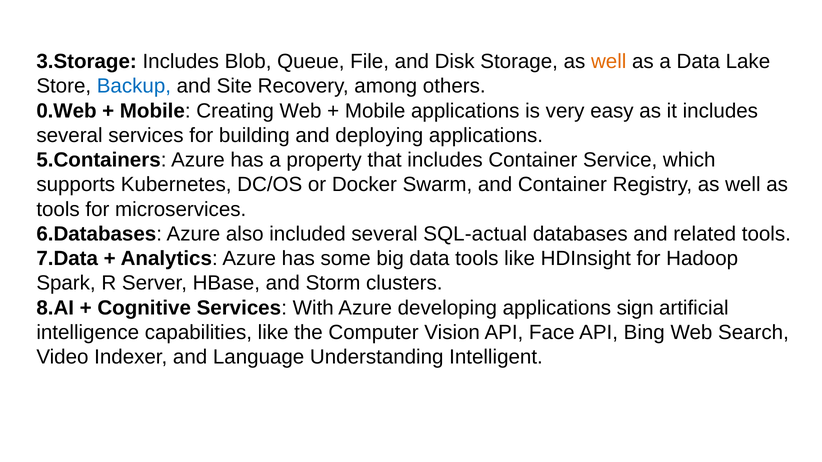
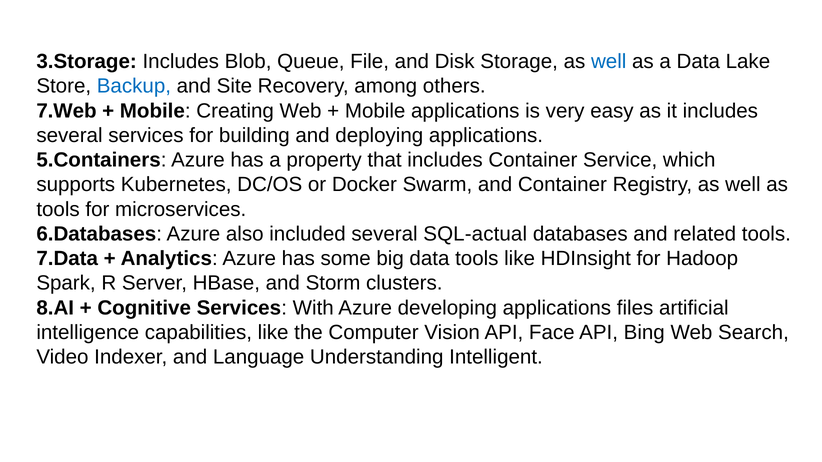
well colour: orange -> blue (609, 62)
0.Web: 0.Web -> 7.Web (66, 111)
sign: sign -> files (635, 308)
